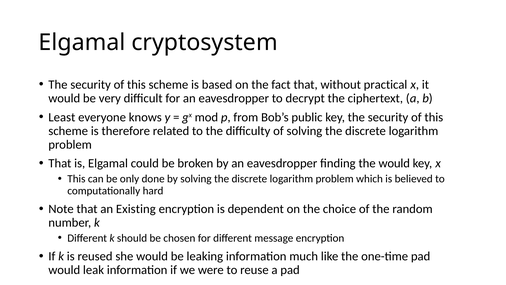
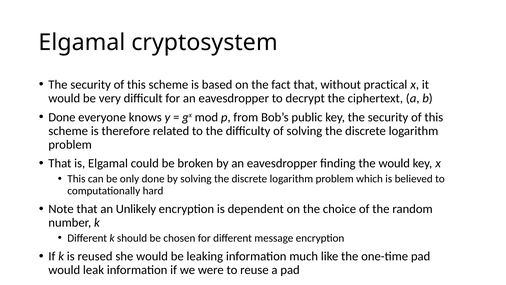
Least: Least -> Done (62, 117)
Existing: Existing -> Unlikely (136, 209)
